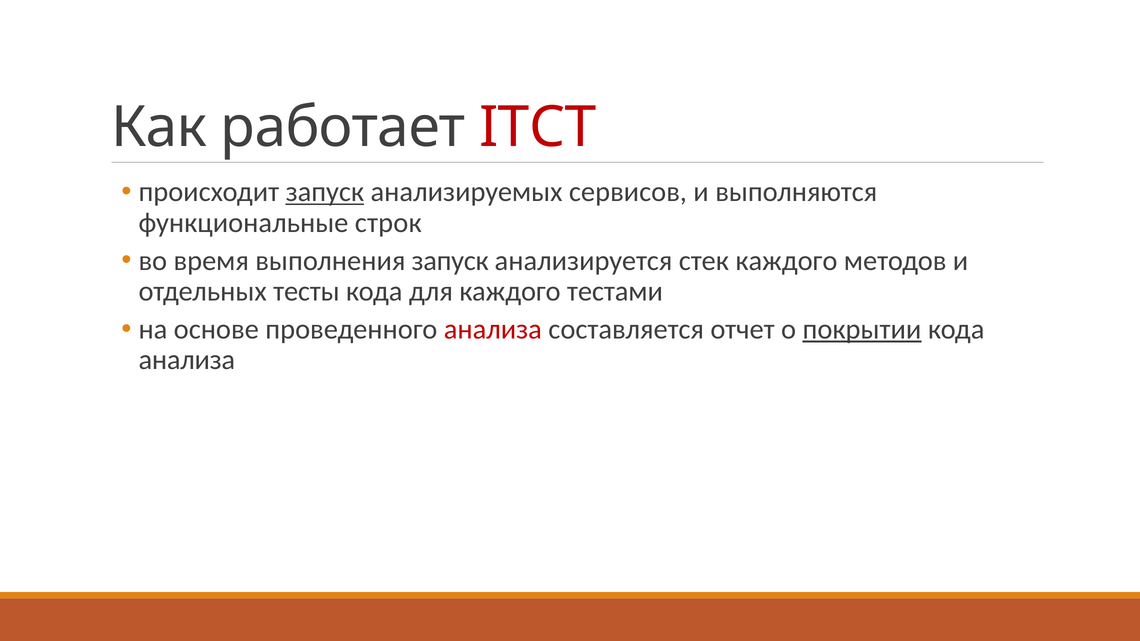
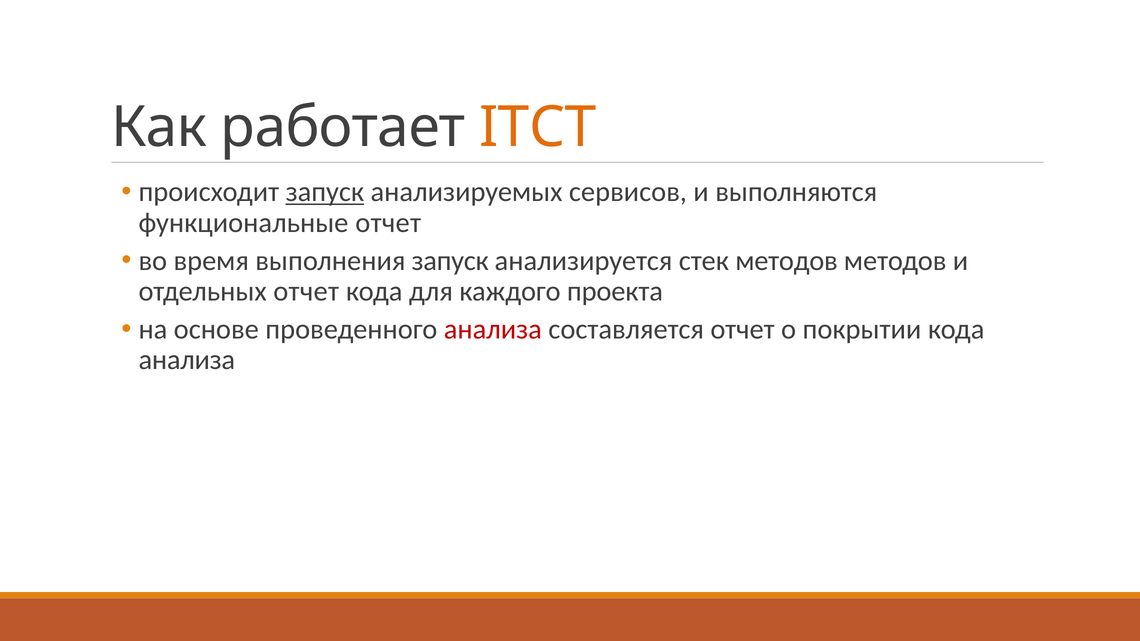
ITCT colour: red -> orange (538, 128)
функциональные строк: строк -> отчет (388, 223)
стек каждого: каждого -> методов (787, 261)
отдельных тесты: тесты -> отчет (306, 292)
тестами: тестами -> проекта (615, 292)
покрытии underline: present -> none (862, 329)
